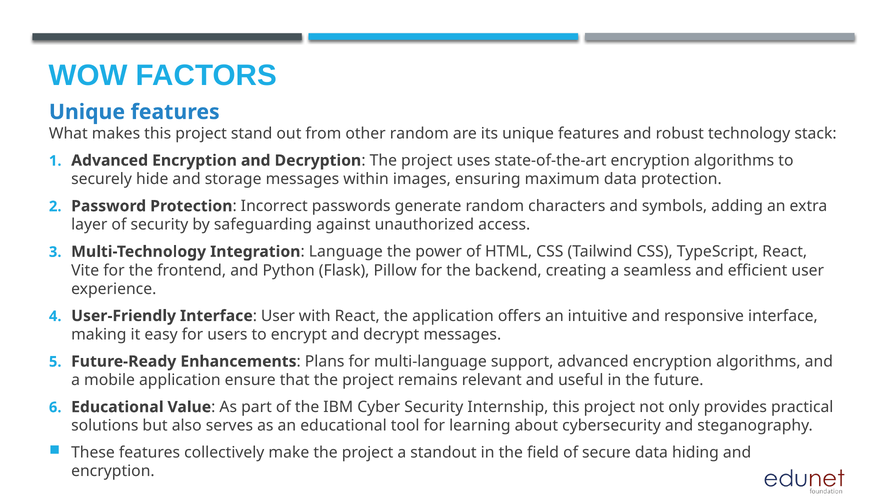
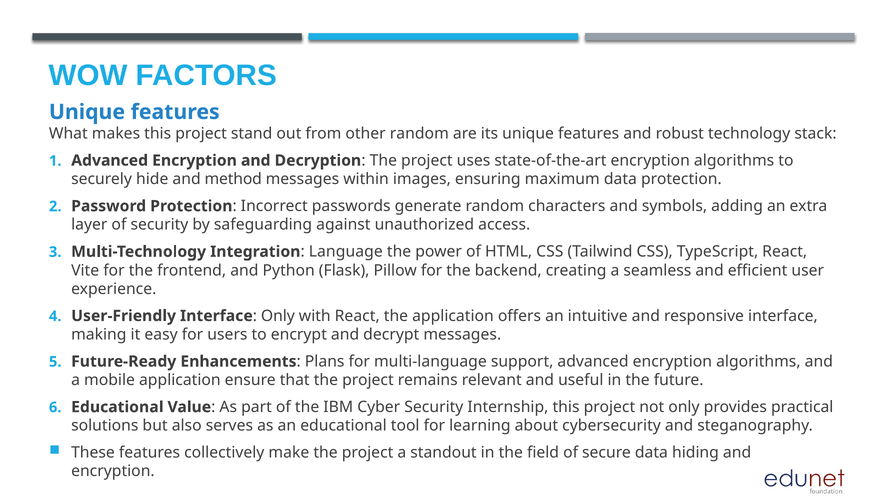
storage: storage -> method (233, 179)
Interface User: User -> Only (278, 316)
